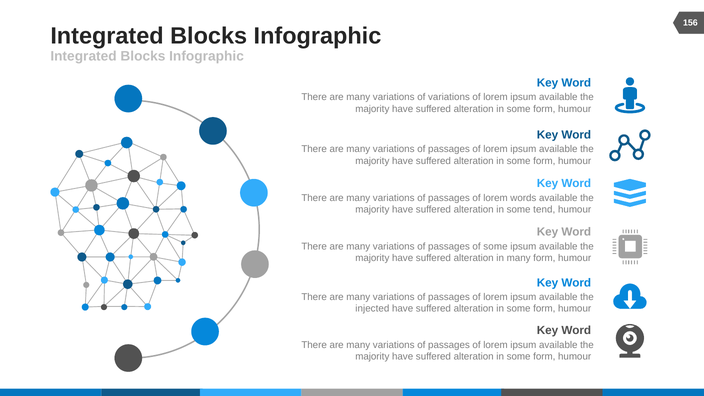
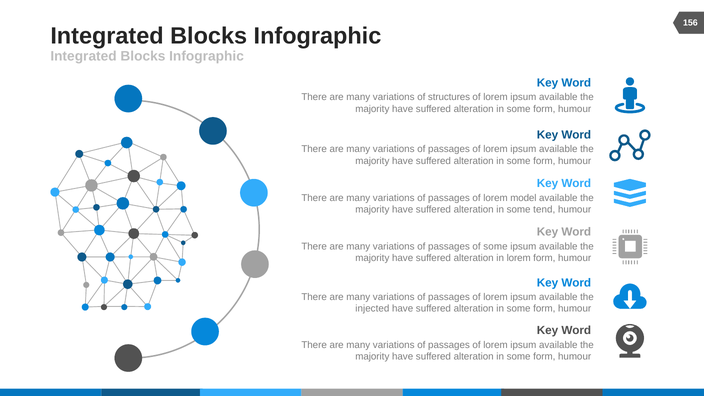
of variations: variations -> structures (449, 97)
words: words -> model (523, 198)
in many: many -> lorem (519, 258)
